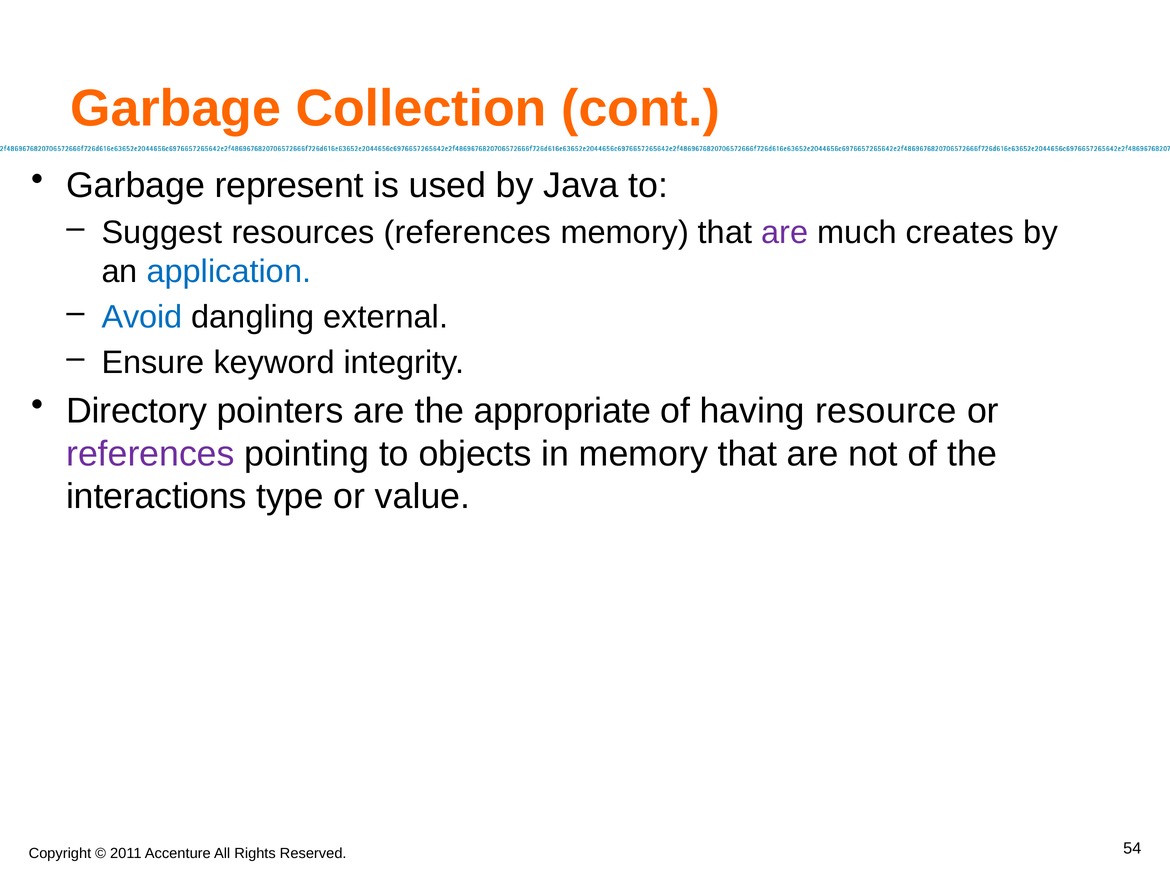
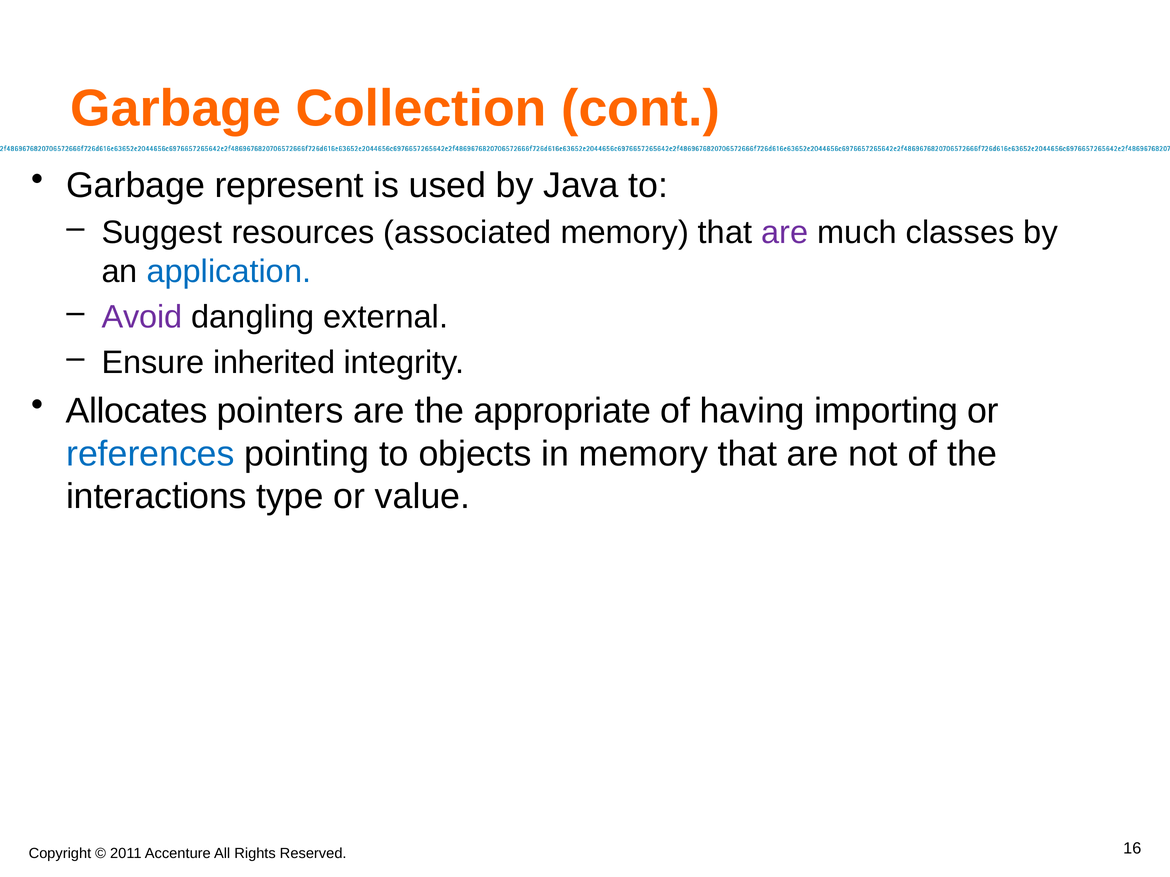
resources references: references -> associated (467, 233)
creates: creates -> classes (960, 233)
Avoid colour: blue -> purple (142, 317)
keyword: keyword -> inherited (274, 363)
Directory: Directory -> Allocates (137, 411)
resource: resource -> importing (886, 411)
references colour: purple -> blue (150, 454)
54: 54 -> 16 (1132, 849)
